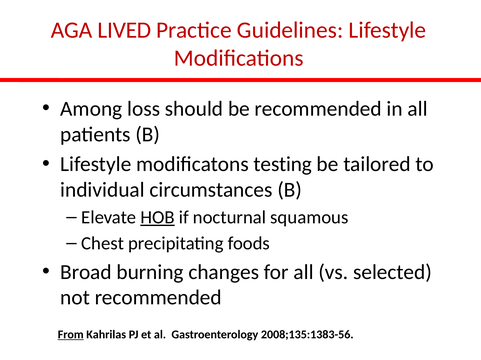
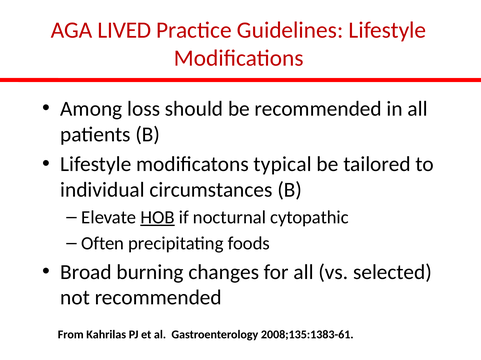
testing: testing -> typical (283, 165)
squamous: squamous -> cytopathic (309, 218)
Chest: Chest -> Often (103, 244)
From underline: present -> none (71, 335)
2008;135:1383-56: 2008;135:1383-56 -> 2008;135:1383-61 (307, 335)
